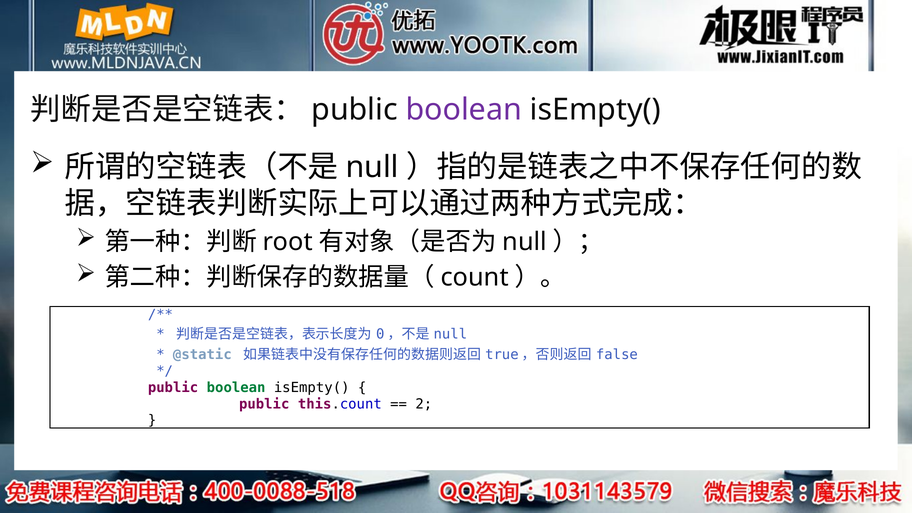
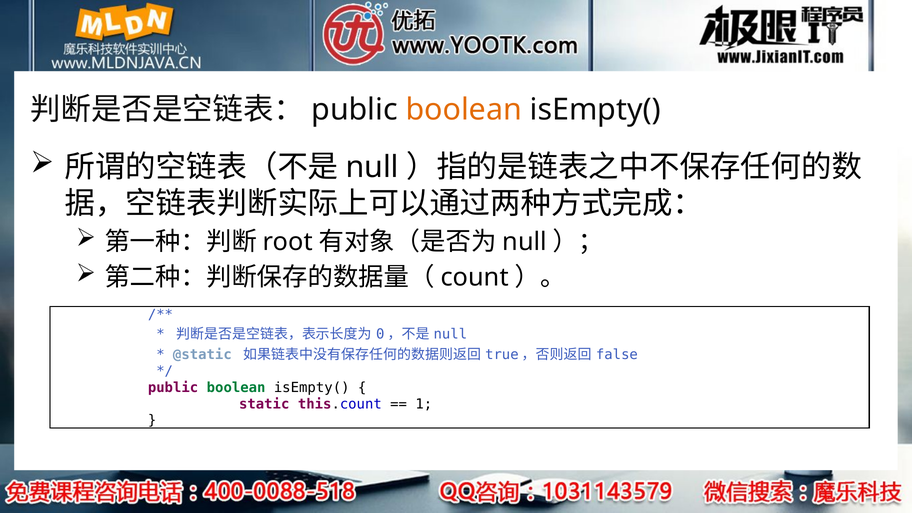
boolean colour: purple -> orange (464, 110)
public: public -> static (264, 404)
2: 2 -> 1 (424, 404)
